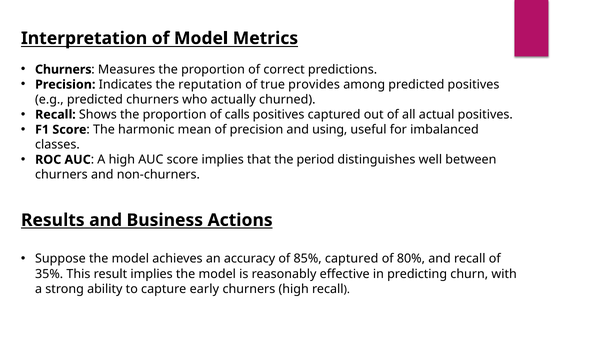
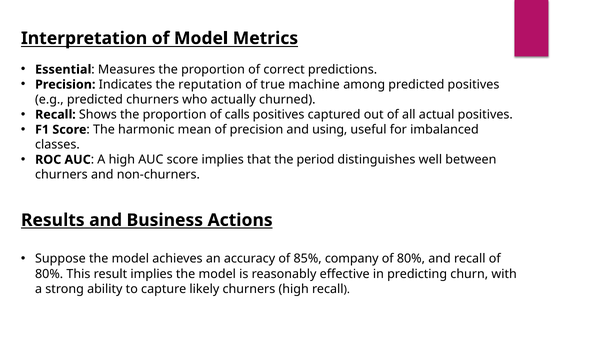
Churners: Churners -> Essential (63, 70)
provides: provides -> machine (314, 85)
85% captured: captured -> company (352, 259)
35%: 35% -> 80% (49, 274)
early: early -> likely (204, 289)
